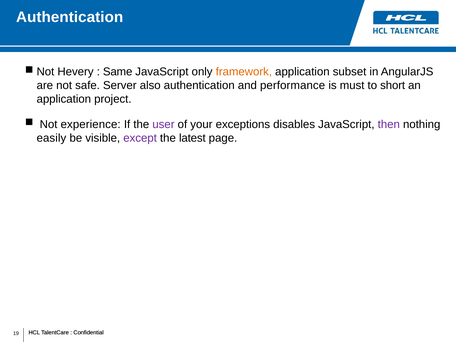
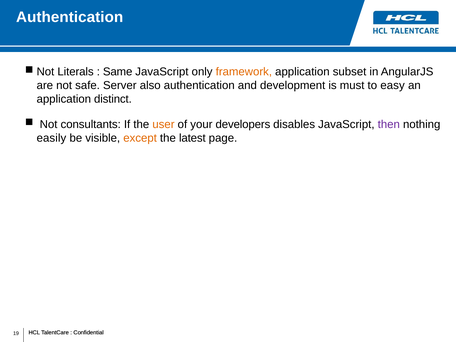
Hevery: Hevery -> Literals (76, 72)
performance: performance -> development (293, 85)
short: short -> easy (393, 85)
project: project -> distinct (113, 99)
experience: experience -> consultants (91, 124)
user colour: purple -> orange (163, 124)
exceptions: exceptions -> developers (243, 124)
except colour: purple -> orange (140, 138)
